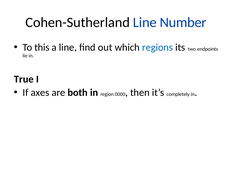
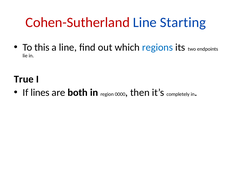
Cohen-Sutherland colour: black -> red (78, 22)
Number: Number -> Starting (183, 22)
axes: axes -> lines (40, 92)
